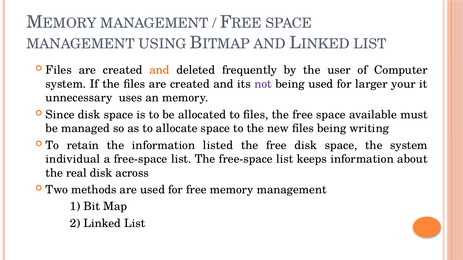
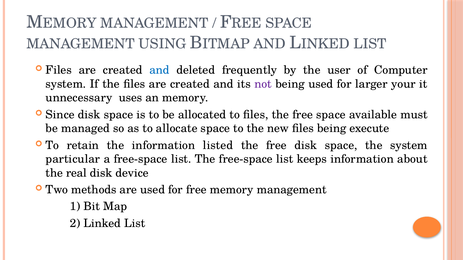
and colour: orange -> blue (159, 70)
writing: writing -> execute (369, 129)
individual: individual -> particular (73, 159)
across: across -> device (132, 173)
